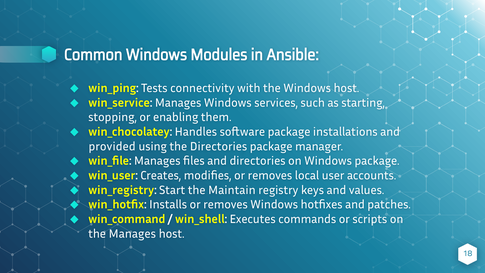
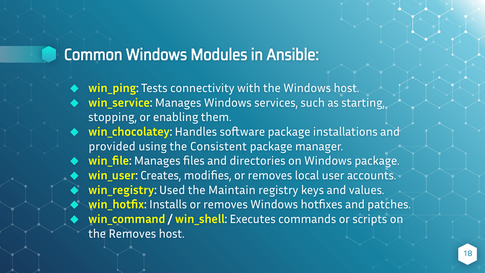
the Directories: Directories -> Consistent (218, 146)
Start: Start -> Used (172, 190)
the Manages: Manages -> Removes (132, 234)
